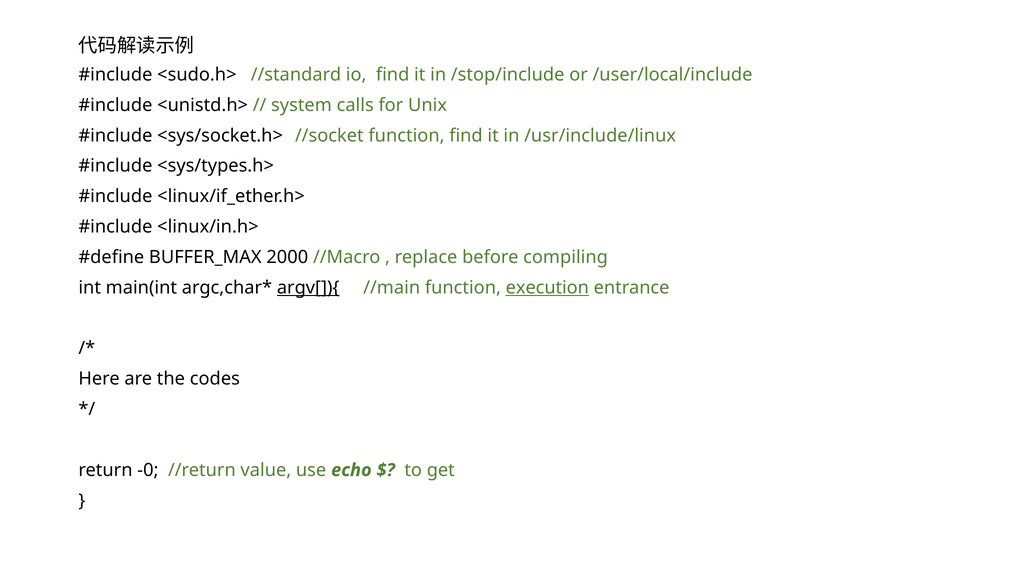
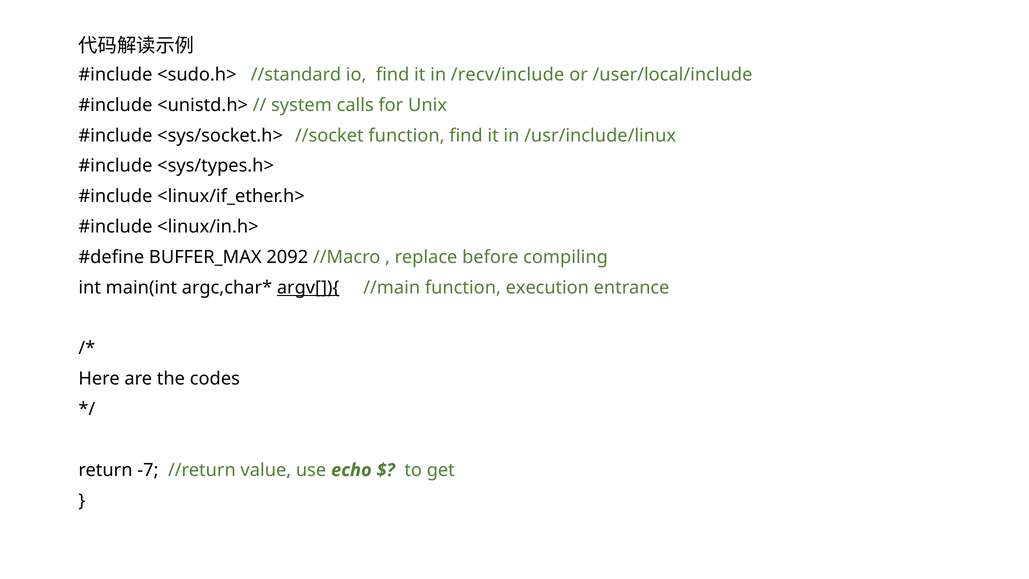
/stop/include: /stop/include -> /recv/include (508, 75)
2000: 2000 -> 2092 (287, 257)
execution underline: present -> none (547, 288)
-0: -0 -> -7 (148, 470)
